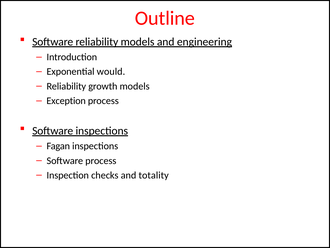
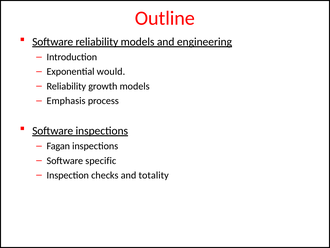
Exception: Exception -> Emphasis (66, 101)
Software process: process -> specific (101, 160)
